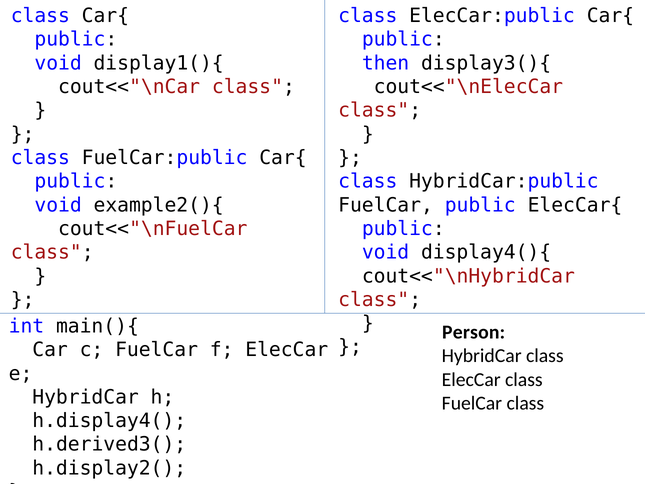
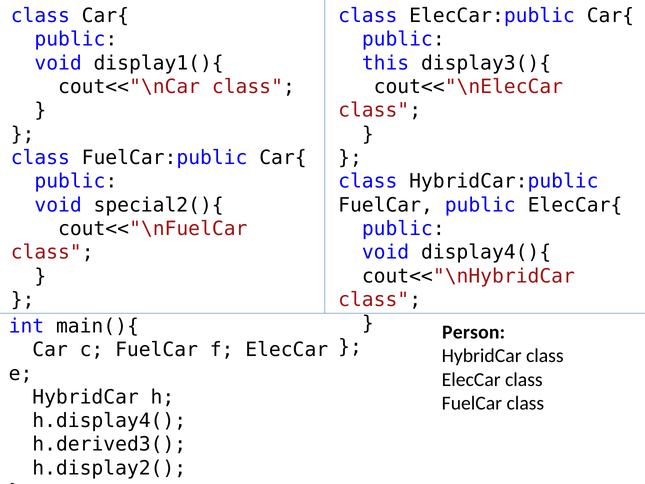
then: then -> this (386, 63)
example2(){: example2(){ -> special2(){ (159, 205)
